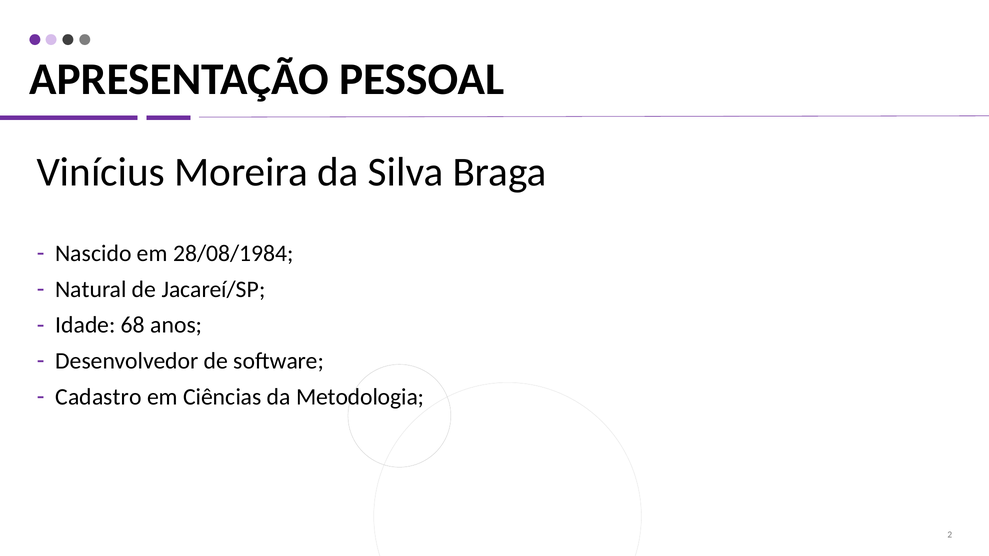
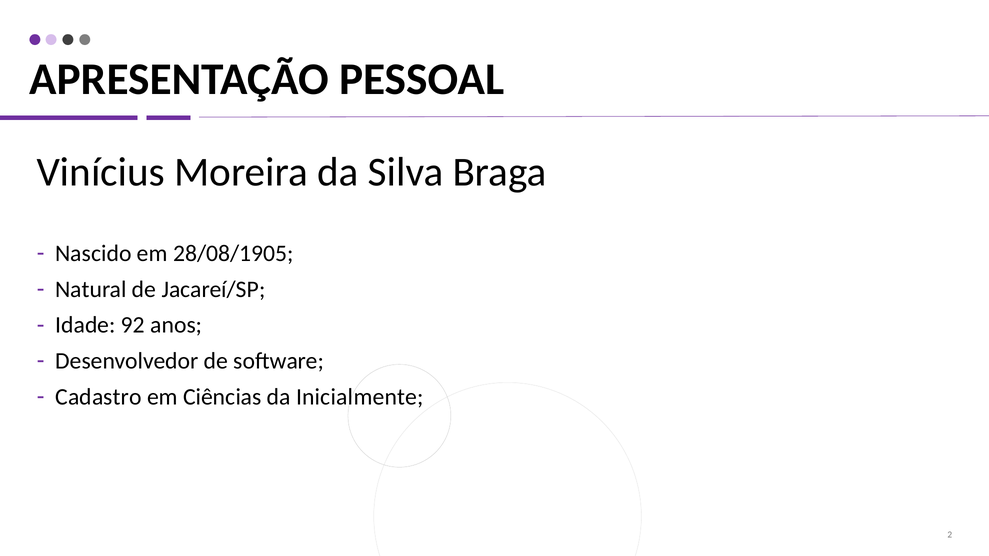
28/08/1984: 28/08/1984 -> 28/08/1905 (233, 254)
68: 68 -> 92 (133, 325)
Metodologia: Metodologia -> Inicialmente (360, 397)
